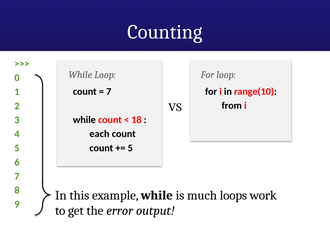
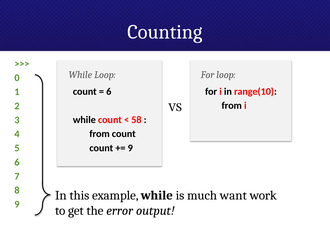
7: 7 -> 6 (109, 92)
18: 18 -> 58 (136, 120)
each: each -> from (100, 134)
5: 5 -> 9 (130, 148)
loops: loops -> want (233, 196)
